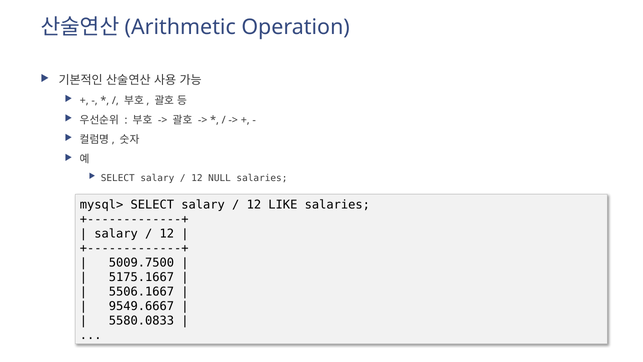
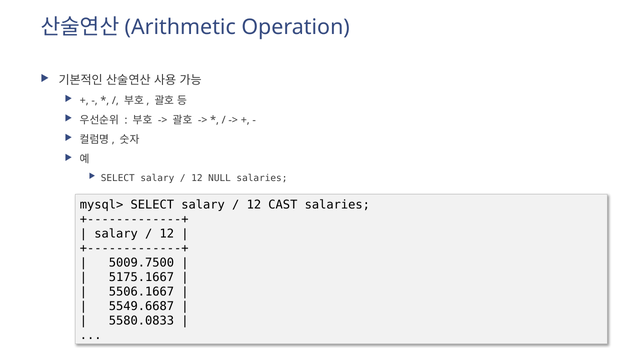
LIKE: LIKE -> CAST (283, 205)
9549.6667: 9549.6667 -> 5549.6687 (141, 306)
